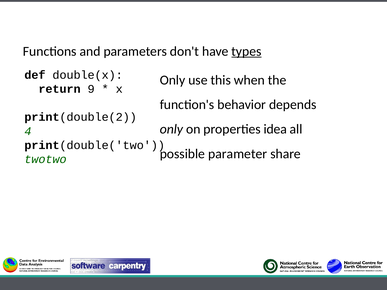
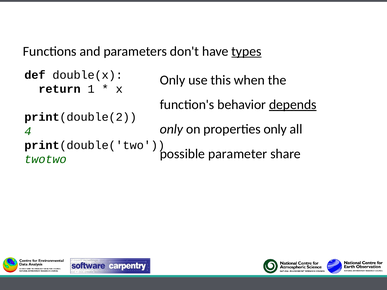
9: 9 -> 1 (91, 89)
depends underline: none -> present (293, 105)
properties idea: idea -> only (275, 129)
